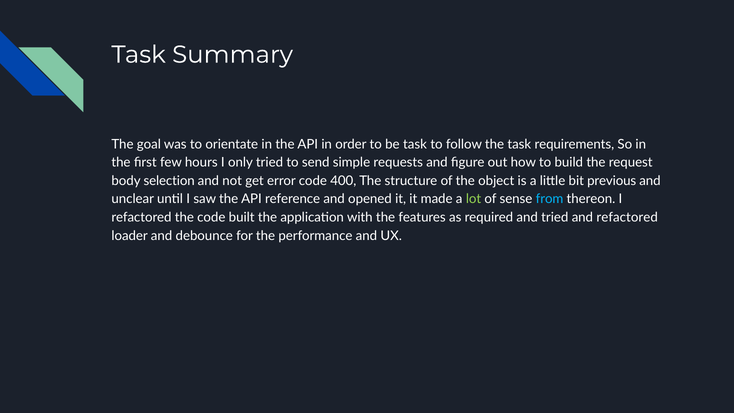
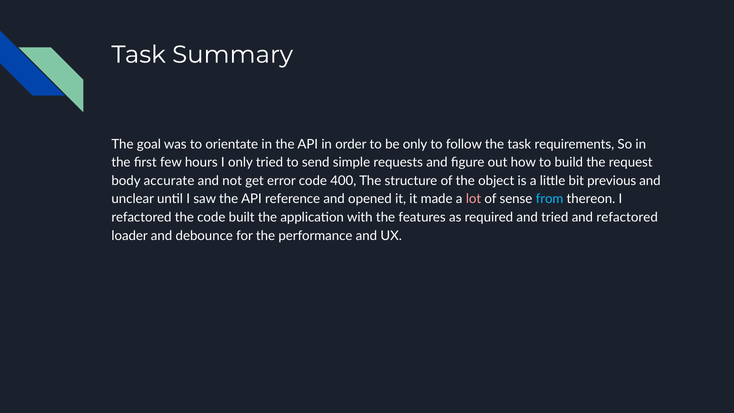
be task: task -> only (415, 144)
selection: selection -> accurate (169, 181)
lot colour: light green -> pink (474, 199)
